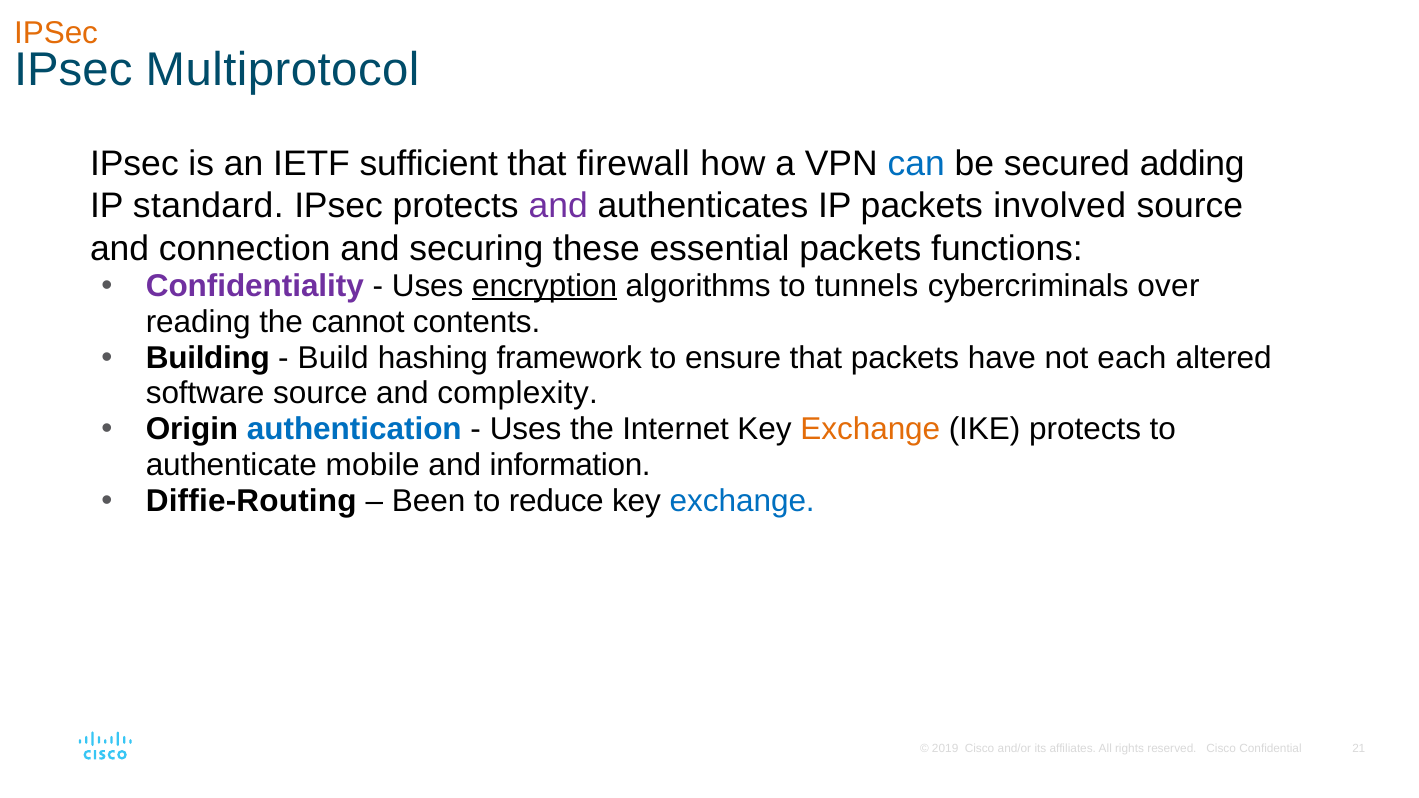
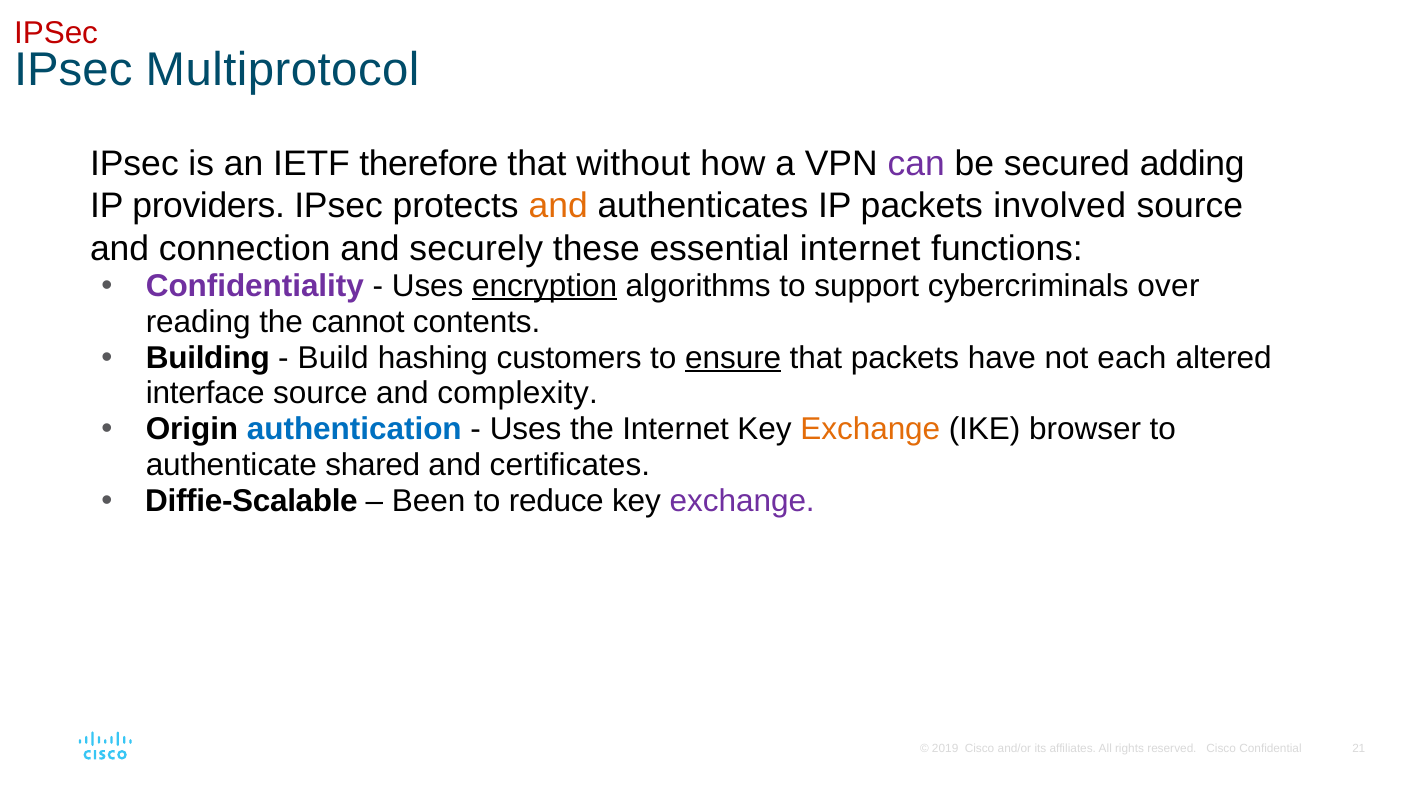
IPSec colour: orange -> red (56, 33)
sufficient: sufficient -> therefore (429, 164)
firewall: firewall -> without (633, 164)
can colour: blue -> purple (916, 164)
standard: standard -> providers (209, 206)
and colour: purple -> orange (558, 206)
securing: securing -> securely (476, 249)
essential packets: packets -> internet (860, 249)
tunnels: tunnels -> support (867, 286)
framework: framework -> customers (569, 358)
ensure underline: none -> present (733, 358)
software: software -> interface (205, 394)
IKE protects: protects -> browser (1085, 430)
mobile: mobile -> shared (373, 466)
information: information -> certificates (570, 466)
Diffie-Routing: Diffie-Routing -> Diffie-Scalable (251, 501)
exchange colour: blue -> purple (742, 501)
